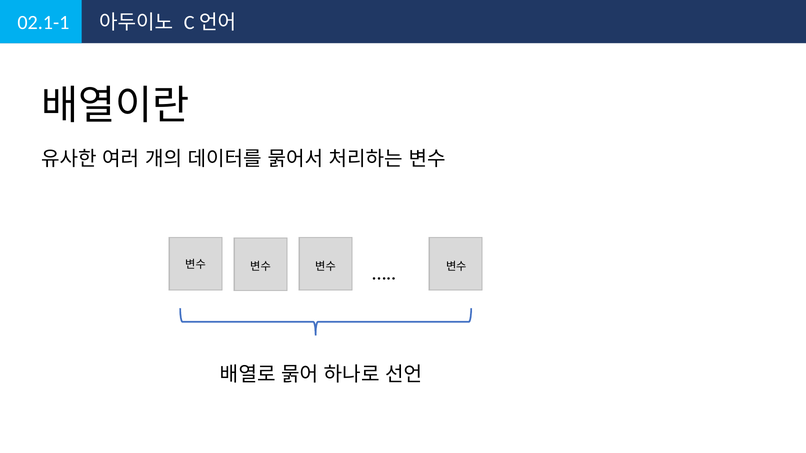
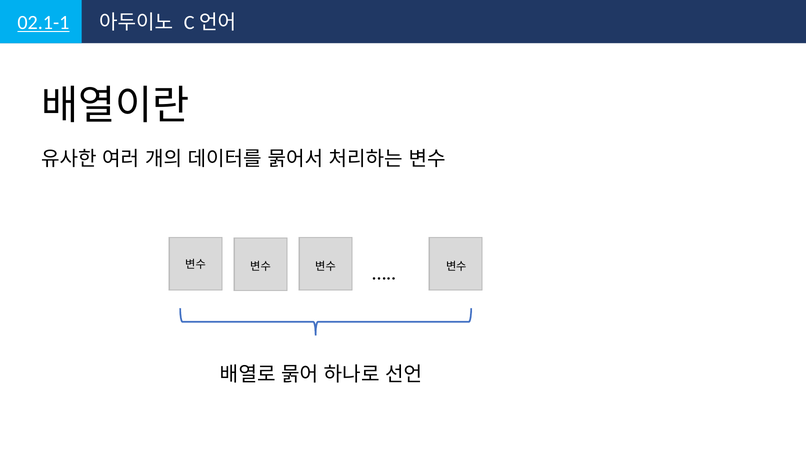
02.1-1 underline: none -> present (43, 23)
